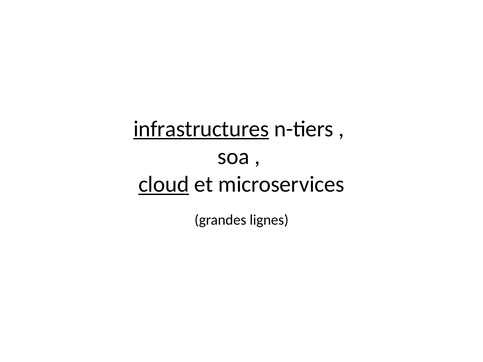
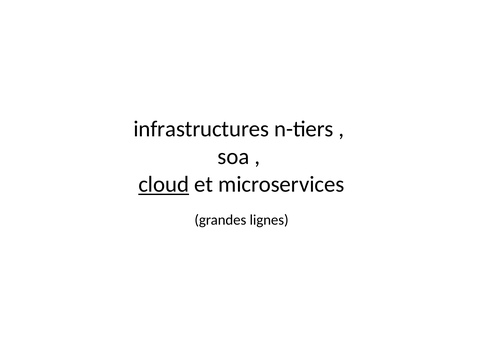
infrastructures underline: present -> none (201, 129)
